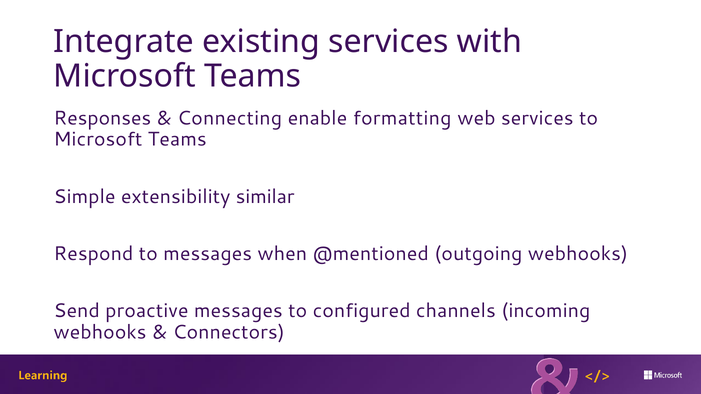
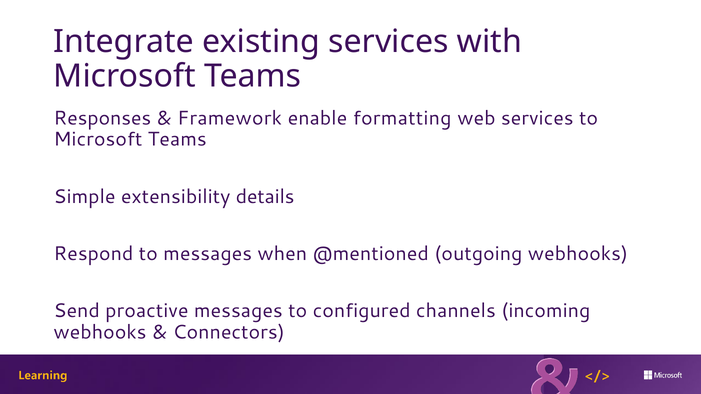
Connecting: Connecting -> Framework (230, 118)
similar: similar -> details (265, 197)
